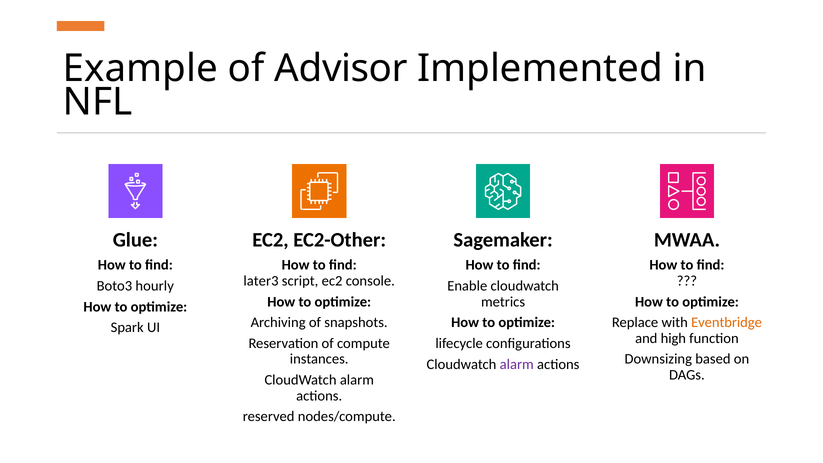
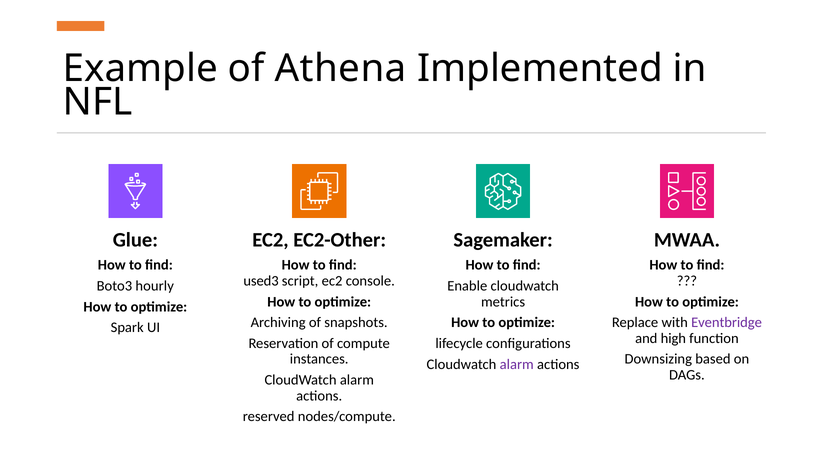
Advisor: Advisor -> Athena (341, 69)
later3: later3 -> used3 (261, 281)
Eventbridge colour: orange -> purple (727, 323)
